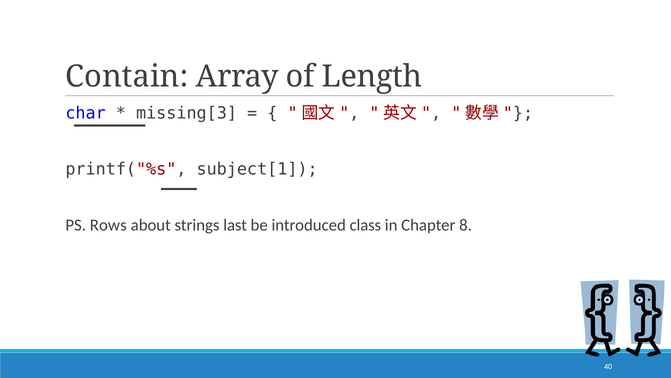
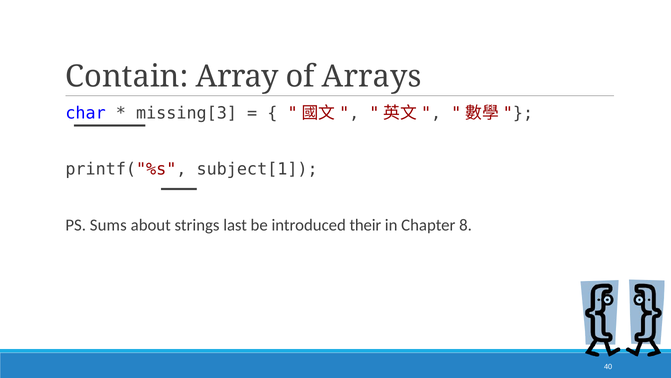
Length: Length -> Arrays (372, 77)
Rows: Rows -> Sums (108, 225)
class: class -> their (365, 225)
